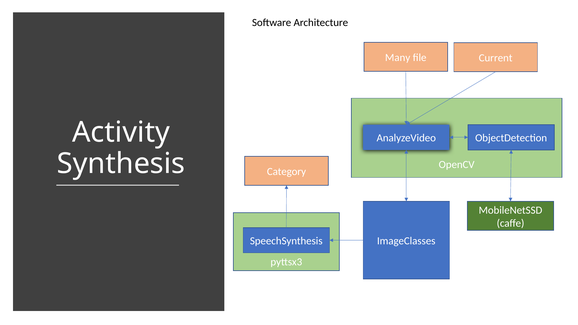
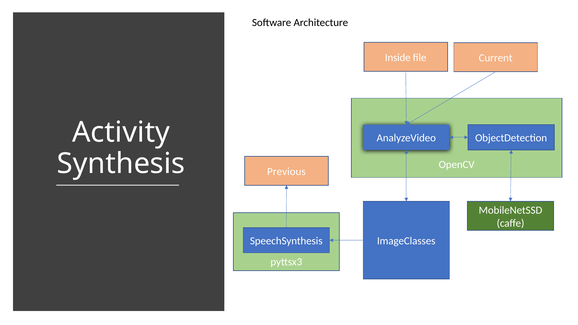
Many: Many -> Inside (398, 58)
Category: Category -> Previous (286, 172)
